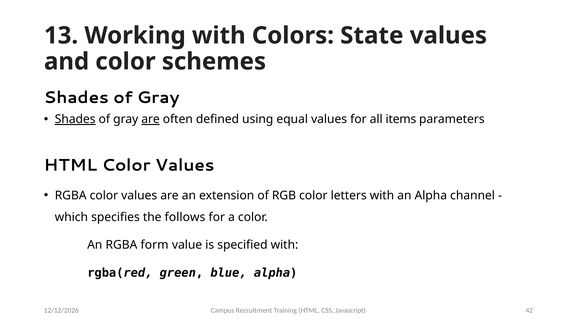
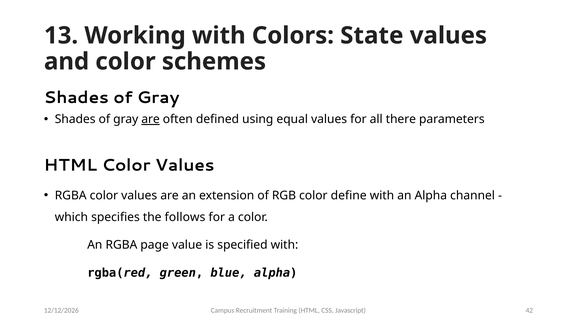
Shades underline: present -> none (75, 119)
items: items -> there (401, 119)
letters: letters -> define (349, 195)
form: form -> page (155, 245)
